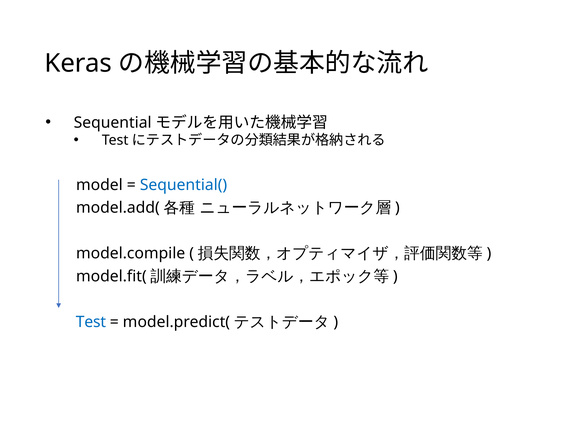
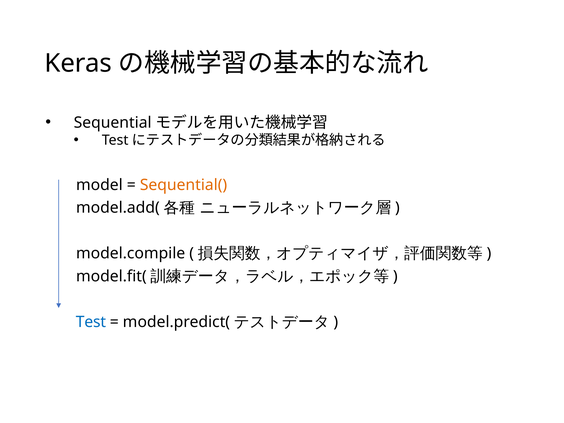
Sequential( colour: blue -> orange (184, 185)
